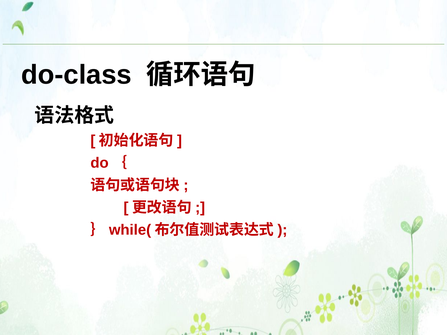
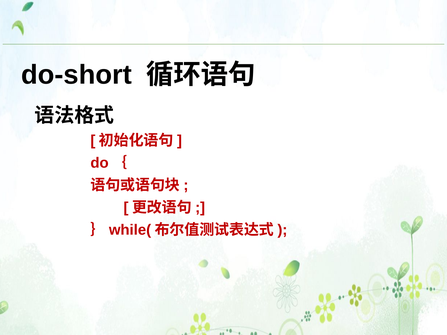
do-class: do-class -> do-short (76, 75)
